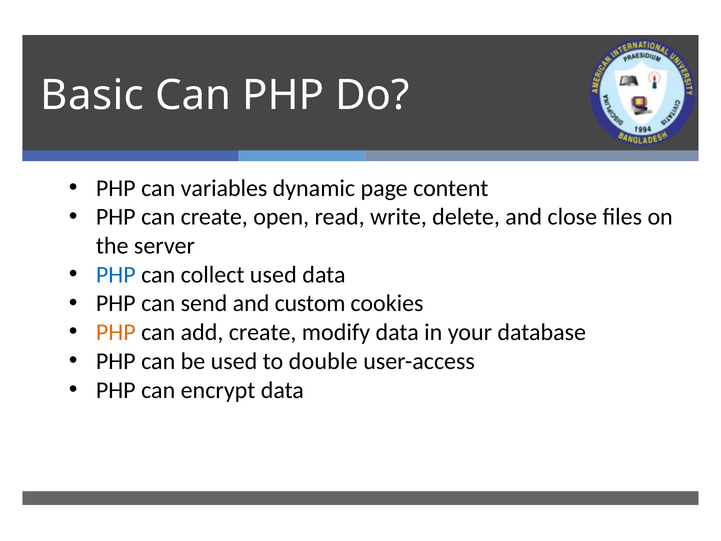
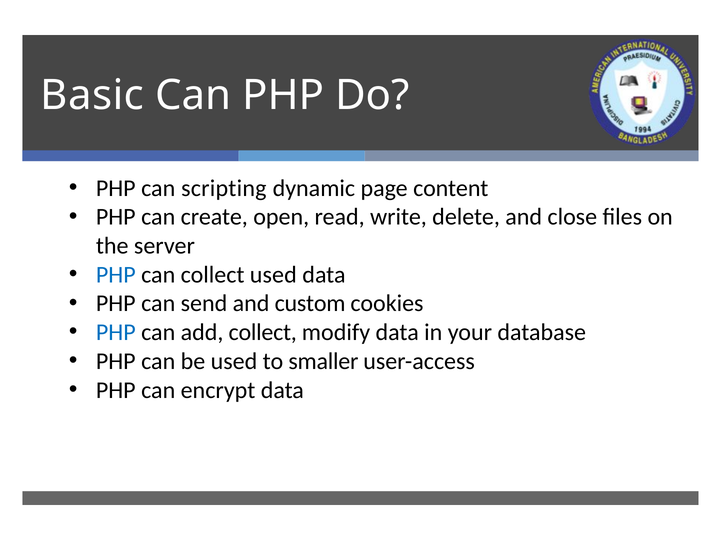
variables: variables -> scripting (224, 188)
PHP colour: orange -> blue (116, 332)
add create: create -> collect (263, 332)
double: double -> smaller (323, 361)
